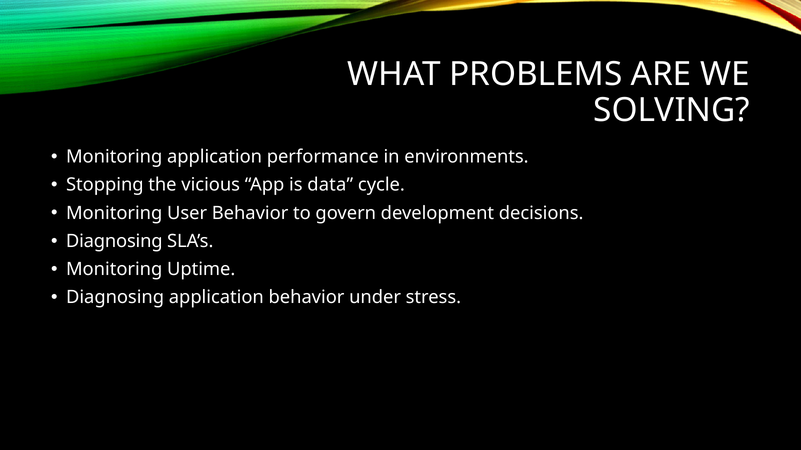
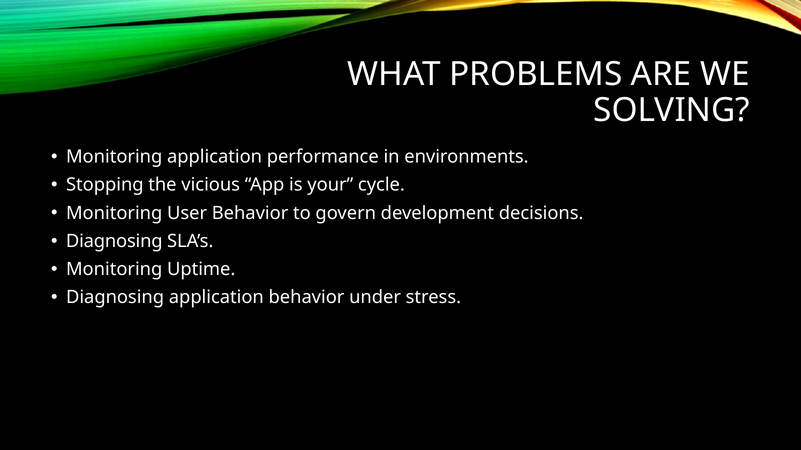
data: data -> your (330, 185)
